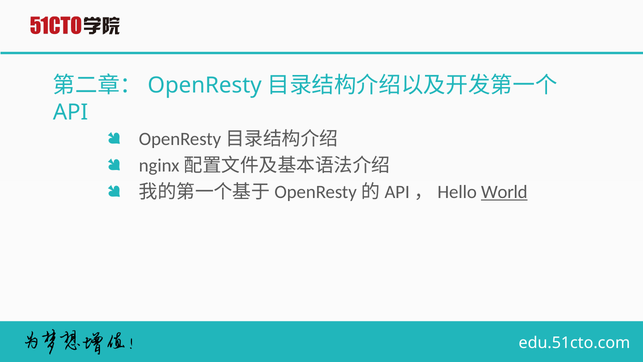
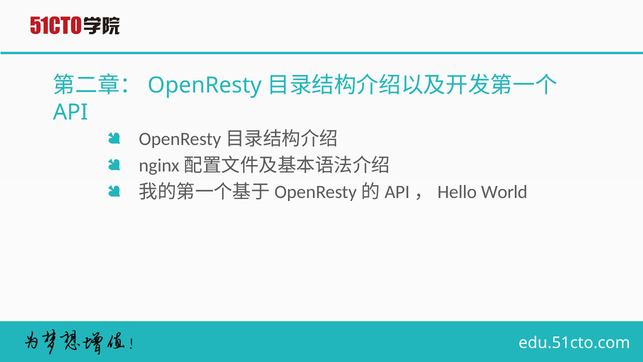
World underline: present -> none (504, 192)
